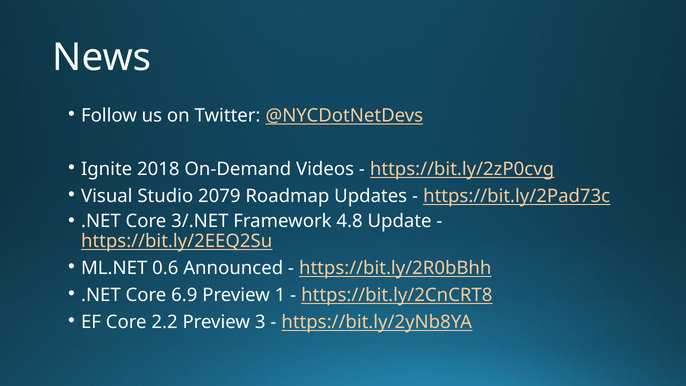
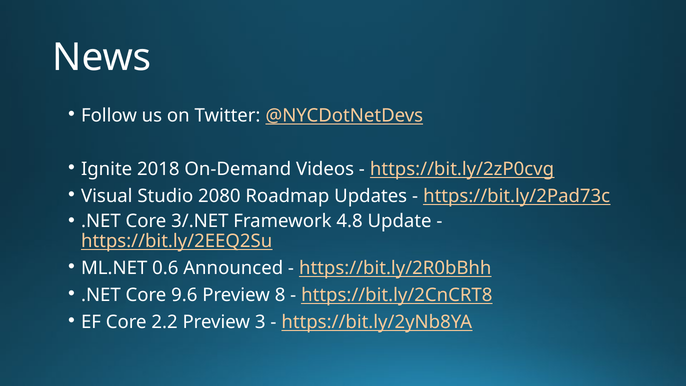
2079: 2079 -> 2080 (219, 196)
6.9: 6.9 -> 9.6 (184, 295)
1: 1 -> 8 (280, 295)
